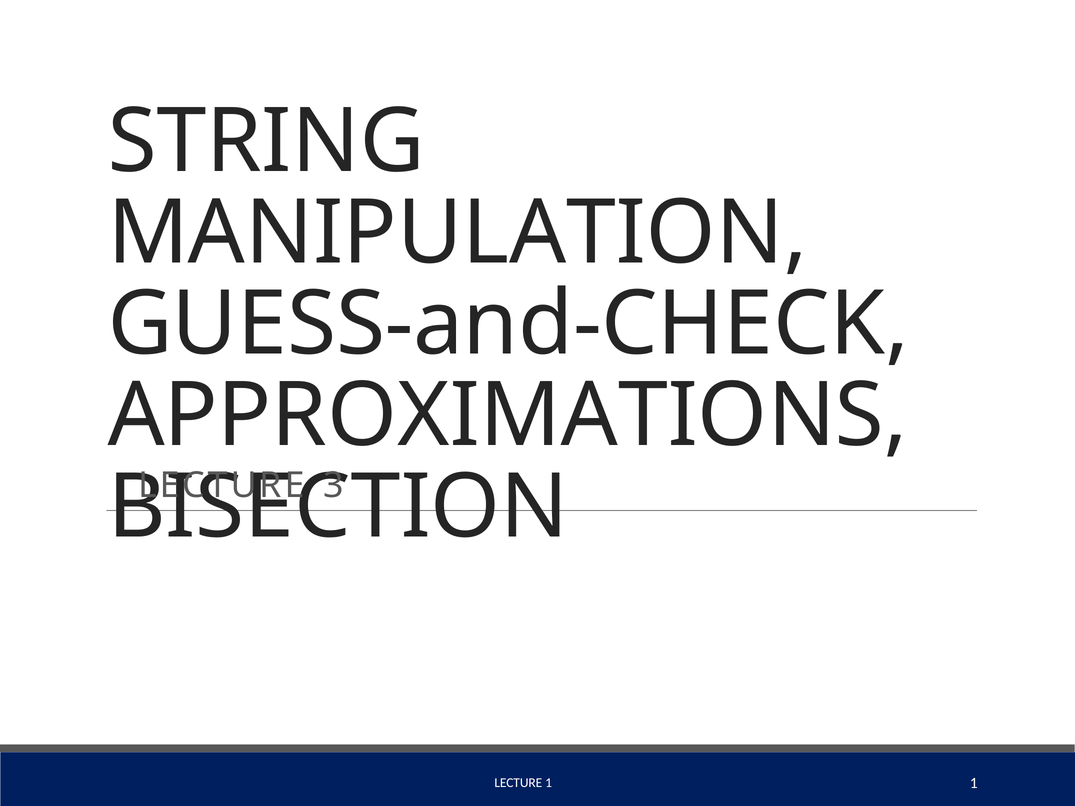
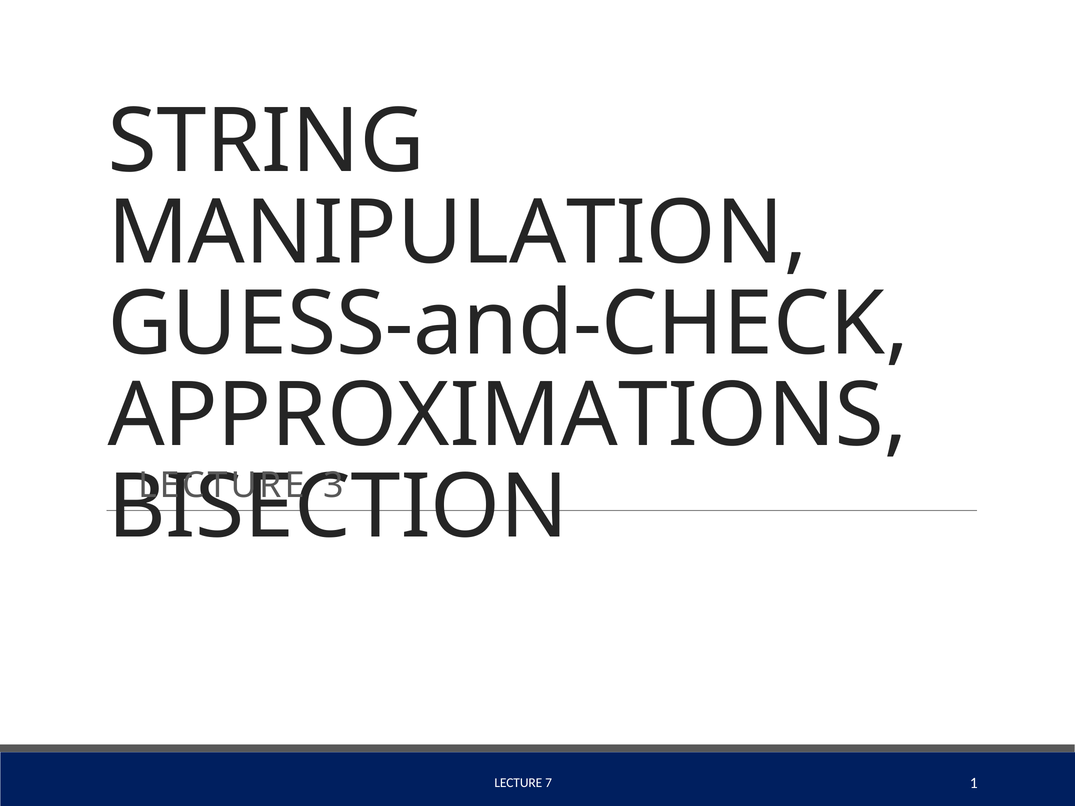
LECTURE 1: 1 -> 7 (549, 783)
